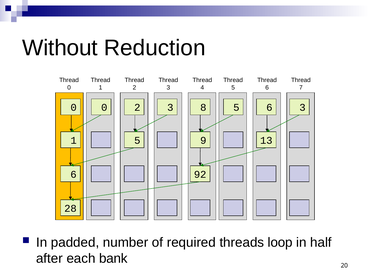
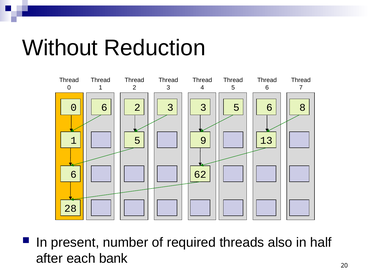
0 0: 0 -> 6 (104, 107)
3 8: 8 -> 3 (203, 107)
6 3: 3 -> 8 (303, 107)
92: 92 -> 62 (200, 174)
padded: padded -> present (75, 242)
loop: loop -> also (280, 242)
